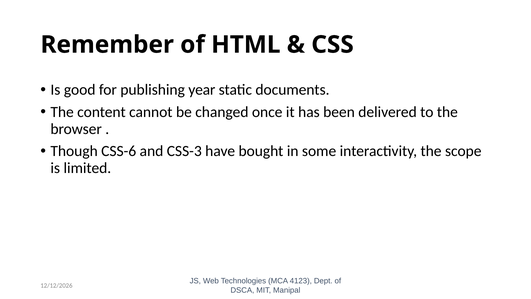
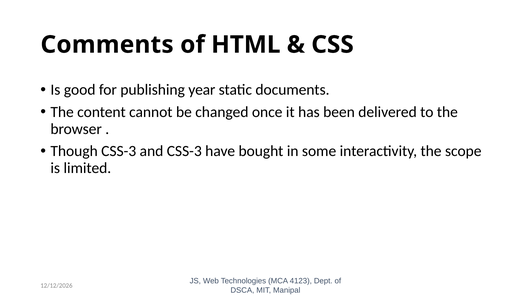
Remember: Remember -> Comments (107, 45)
Though CSS-6: CSS-6 -> CSS-3 (119, 151)
